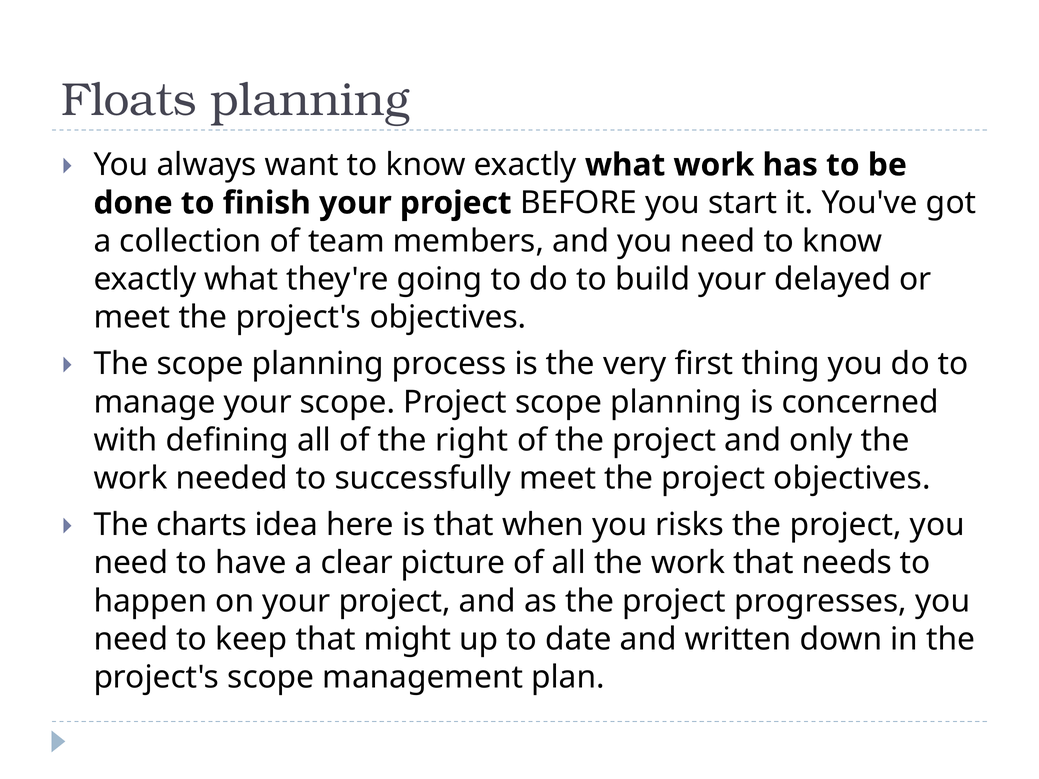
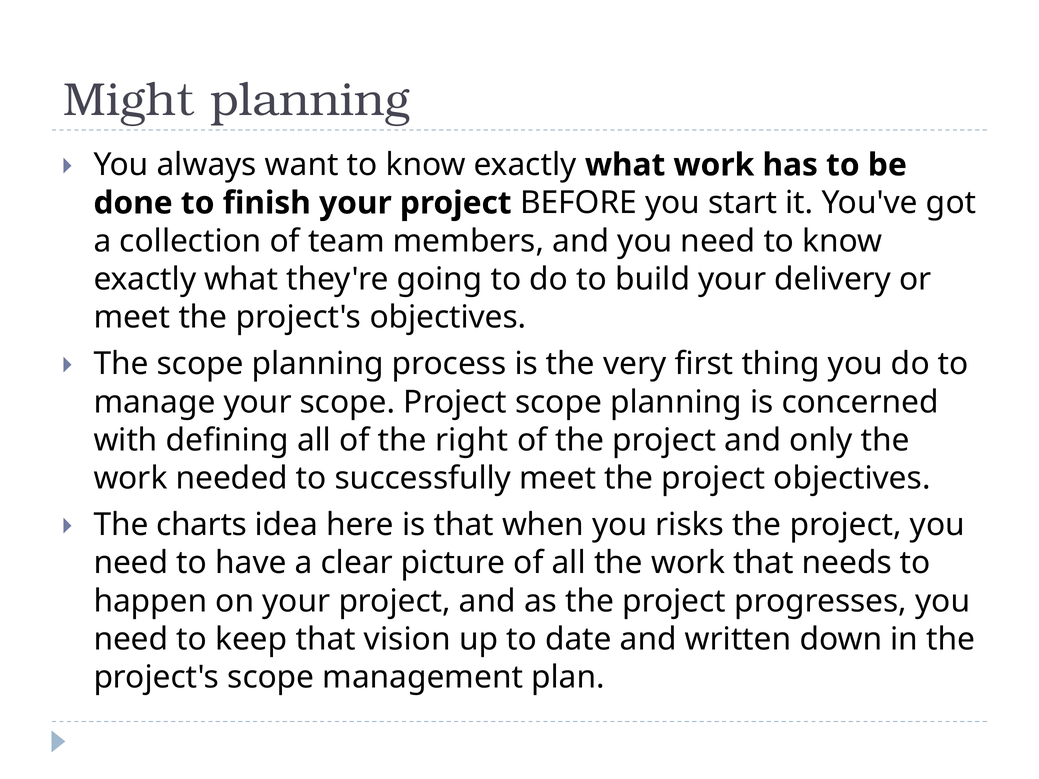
Floats: Floats -> Might (129, 100)
delayed: delayed -> delivery (833, 279)
might: might -> vision (407, 639)
